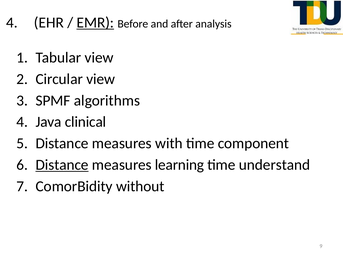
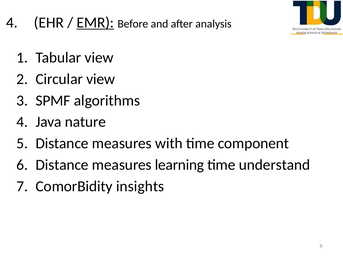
clinical: clinical -> nature (85, 122)
Distance underline: present -> none (62, 164)
without: without -> insights (140, 186)
